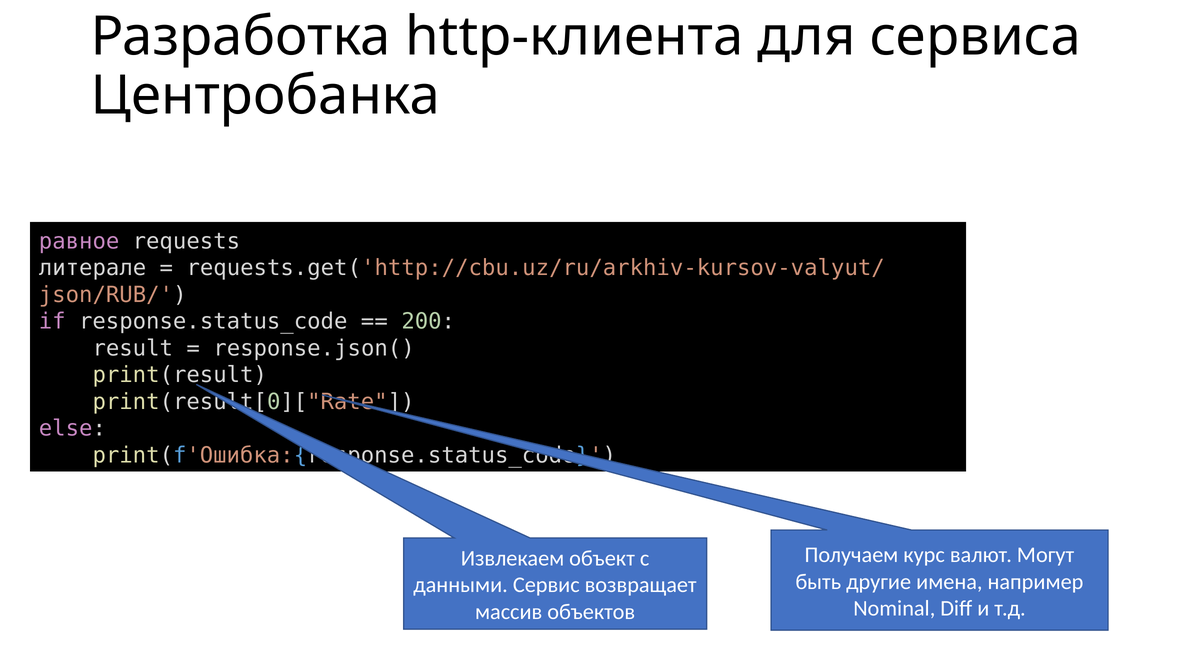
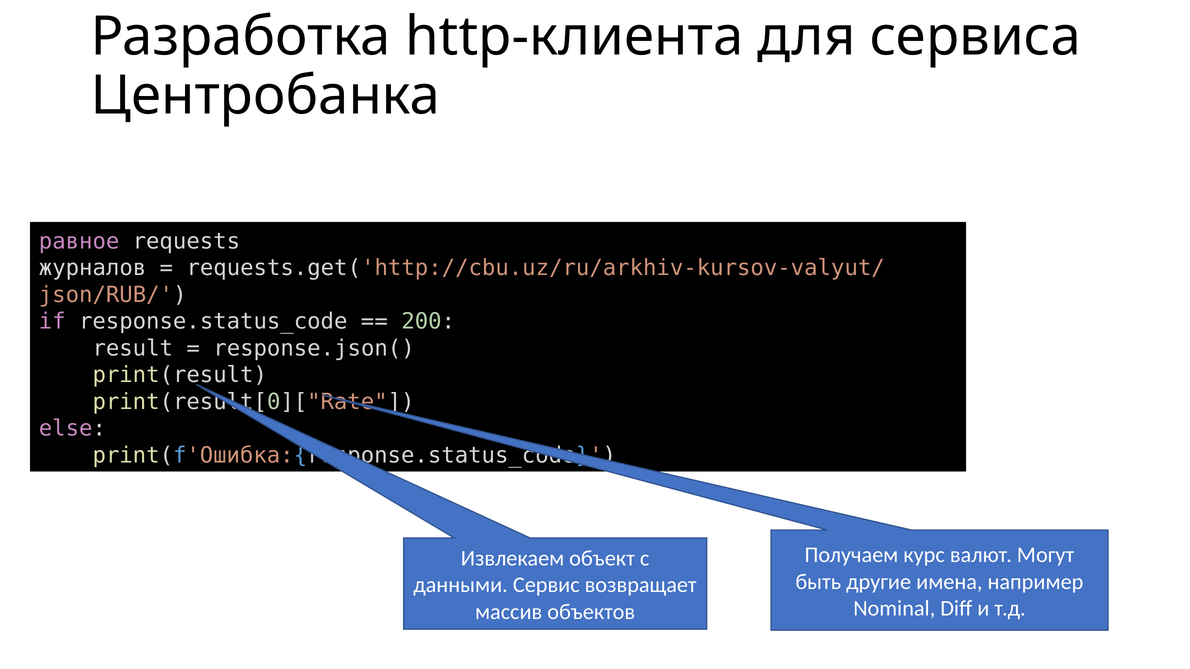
литерале: литерале -> журналов (93, 268)
